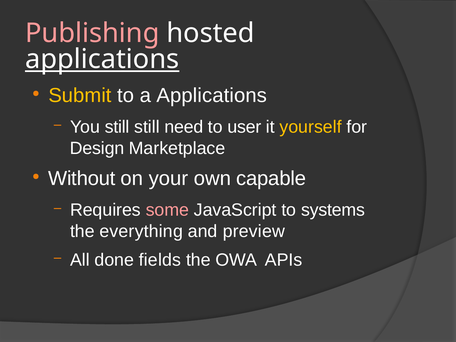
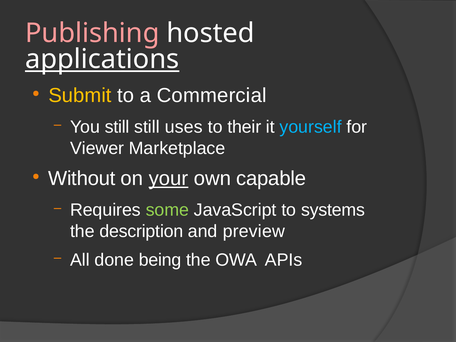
a Applications: Applications -> Commercial (212, 95)
need: need -> uses (184, 127)
user: user -> their (244, 127)
yourself colour: yellow -> light blue (311, 127)
Design: Design -> Viewer (97, 148)
your underline: none -> present (168, 179)
some colour: pink -> light green (167, 210)
everything: everything -> description (141, 231)
fields: fields -> being (160, 260)
